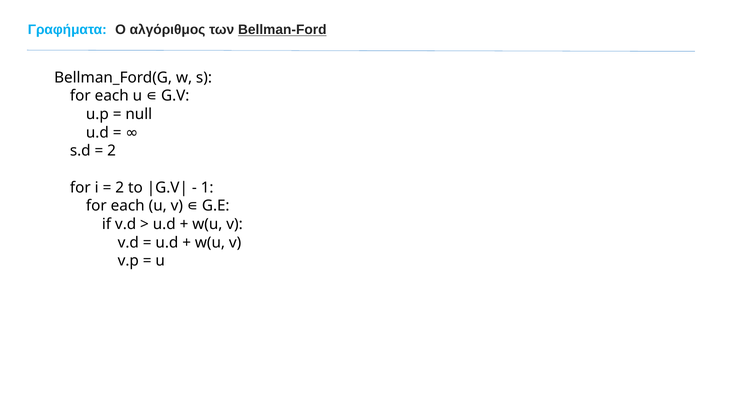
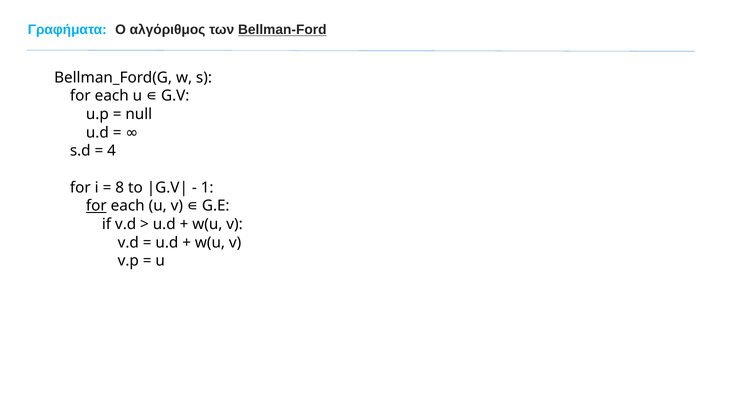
2: 2 -> 4 (112, 151)
2: 2 -> 8 (120, 188)
for underline: none -> present (96, 206)
